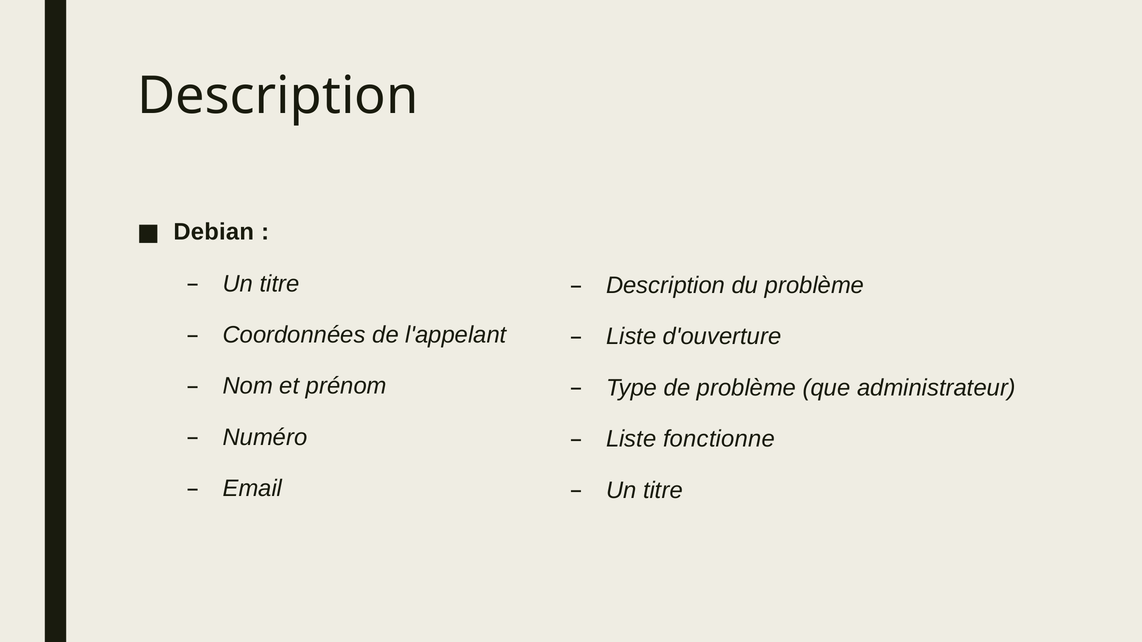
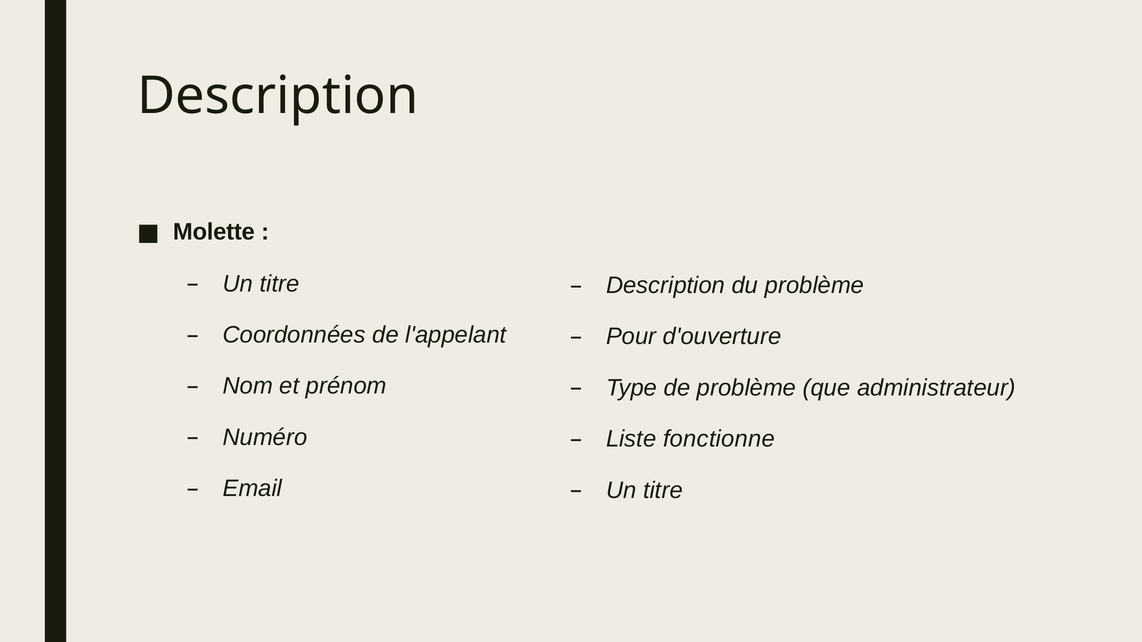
Debian: Debian -> Molette (214, 232)
Liste: Liste -> Pour (631, 337)
